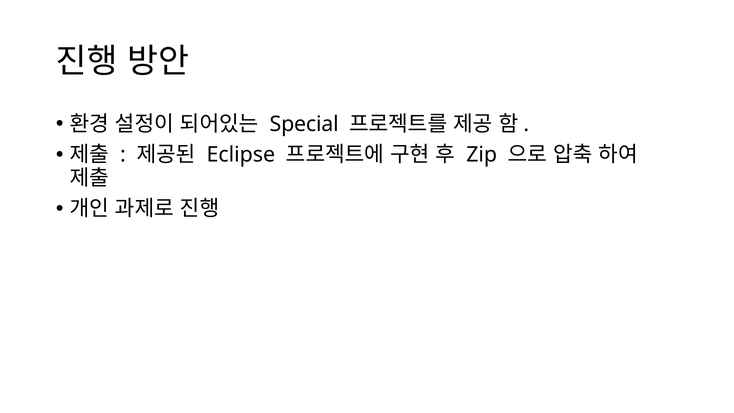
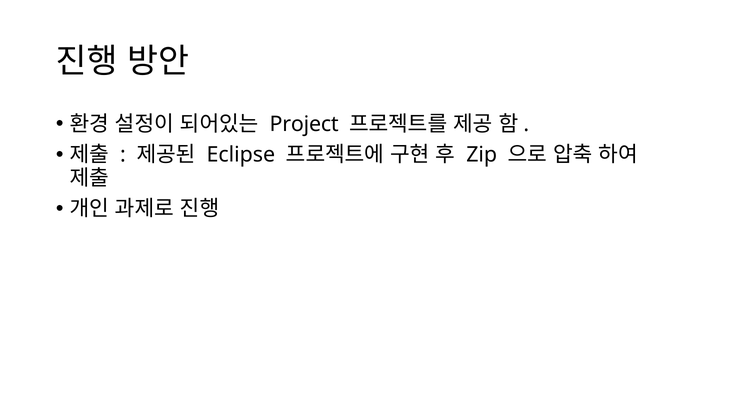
Special: Special -> Project (304, 124)
